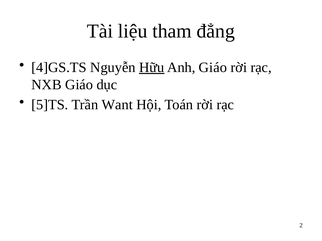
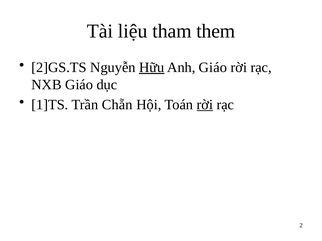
đẳng: đẳng -> them (216, 31)
4]GS.TS: 4]GS.TS -> 2]GS.TS (59, 68)
5]TS: 5]TS -> 1]TS (50, 105)
Want: Want -> Chẵn (117, 105)
rời underline: none -> present (205, 105)
